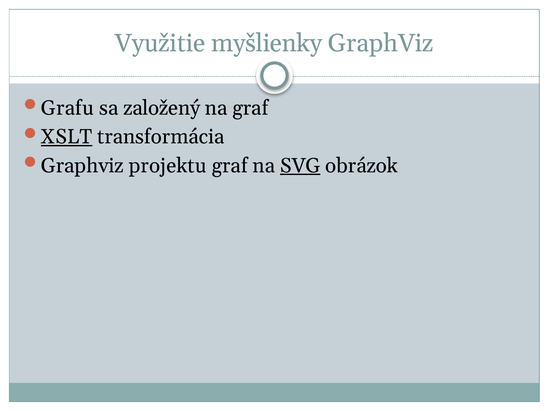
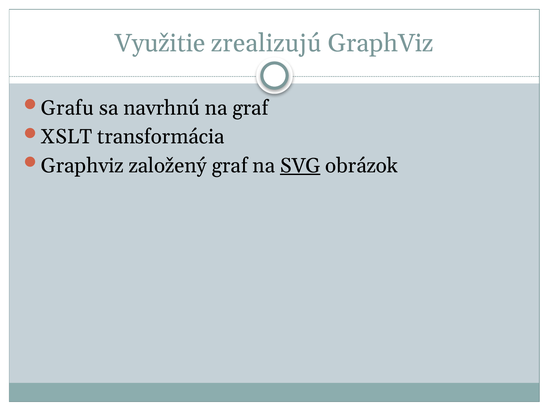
myšlienky: myšlienky -> zrealizujú (266, 43)
založený: založený -> navrhnú (162, 108)
XSLT underline: present -> none (67, 137)
projektu: projektu -> založený (168, 166)
